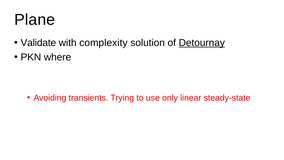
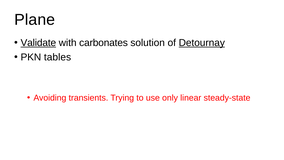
Validate underline: none -> present (38, 43)
complexity: complexity -> carbonates (104, 43)
where: where -> tables (58, 57)
